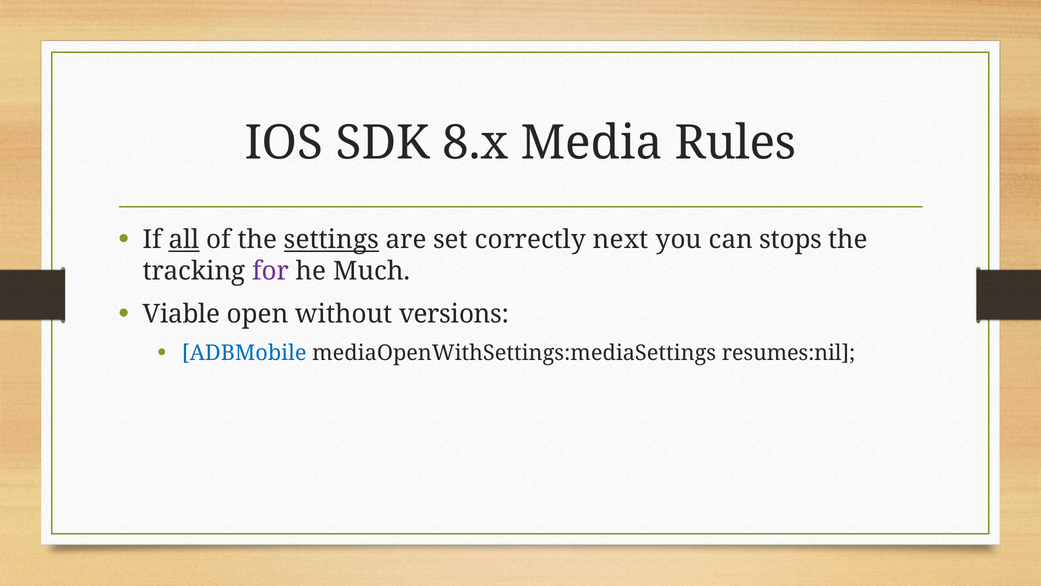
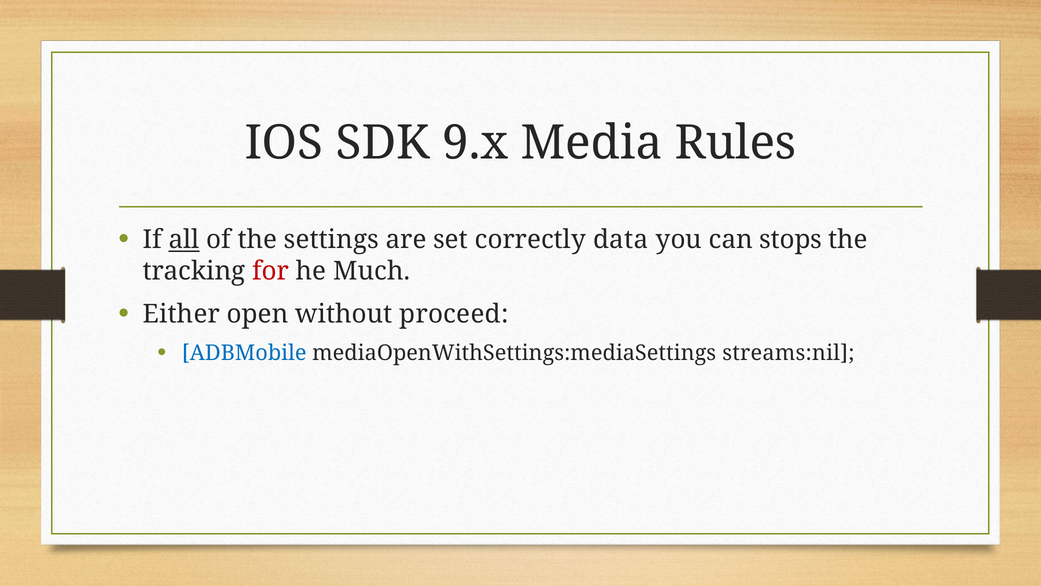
8.x: 8.x -> 9.x (475, 143)
settings underline: present -> none (331, 240)
next: next -> data (621, 240)
for colour: purple -> red (271, 271)
Viable: Viable -> Either (181, 314)
versions: versions -> proceed (454, 314)
resumes:nil: resumes:nil -> streams:nil (788, 353)
